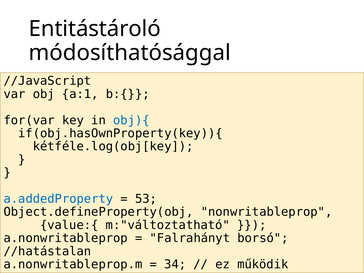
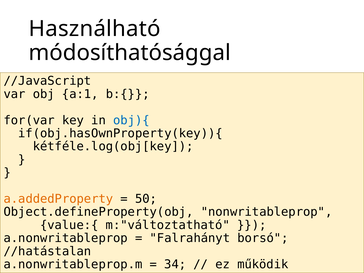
Entitástároló: Entitástároló -> Használható (95, 29)
a.addedProperty colour: blue -> orange (58, 199)
53: 53 -> 50 (146, 199)
